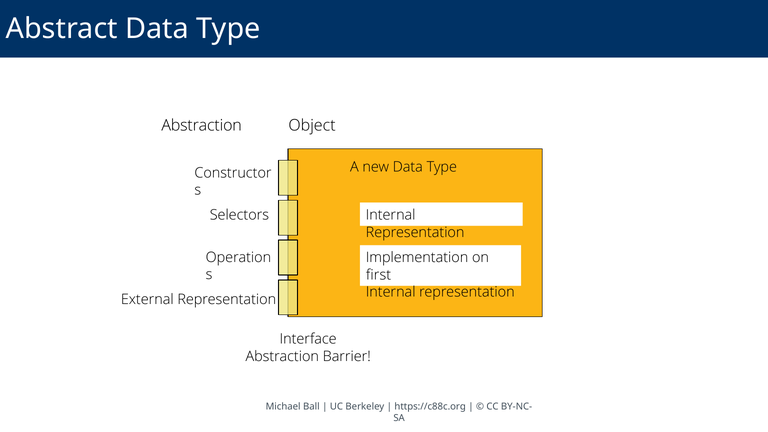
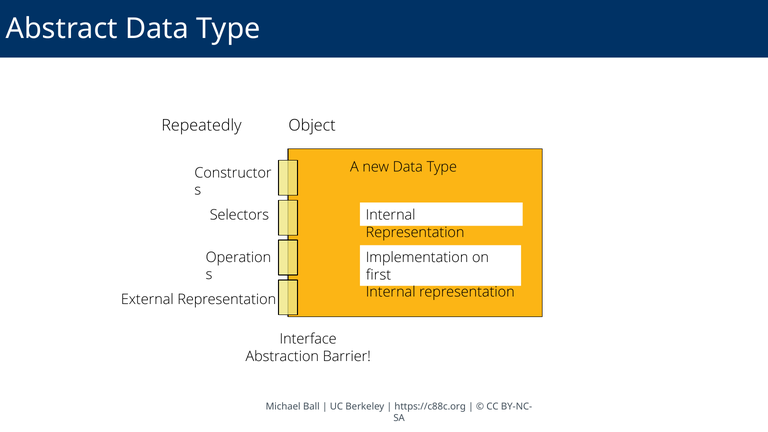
Abstraction: Abstraction -> Repeatedly (201, 126)
